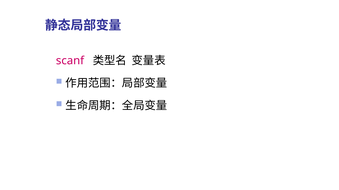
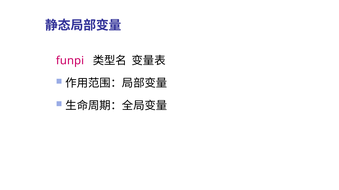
scanf: scanf -> funpi (70, 61)
